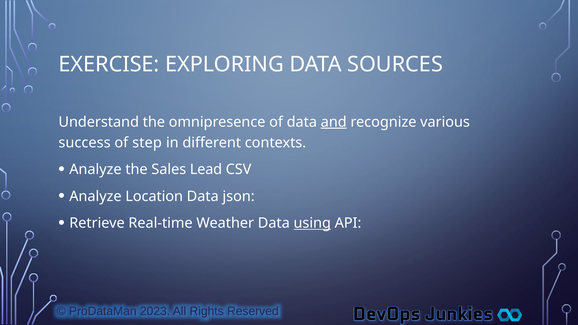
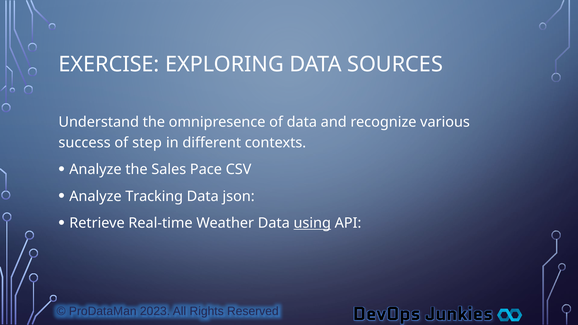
and underline: present -> none (334, 122)
Lead: Lead -> Pace (206, 170)
Location: Location -> Tracking (154, 196)
